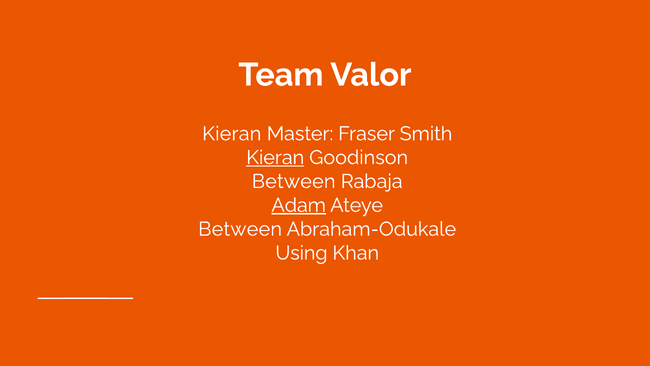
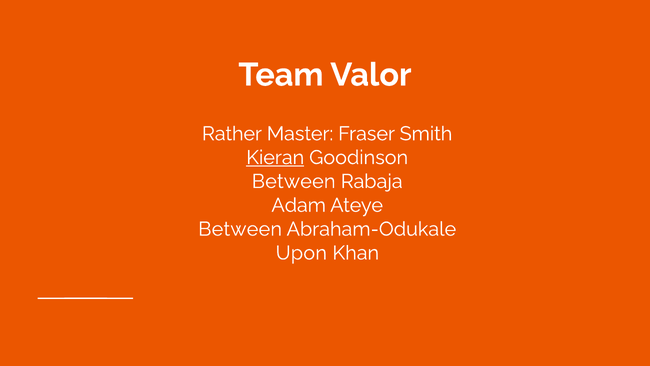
Kieran: Kieran -> Rather (232, 134)
Adam underline: present -> none (299, 205)
Using: Using -> Upon (301, 253)
